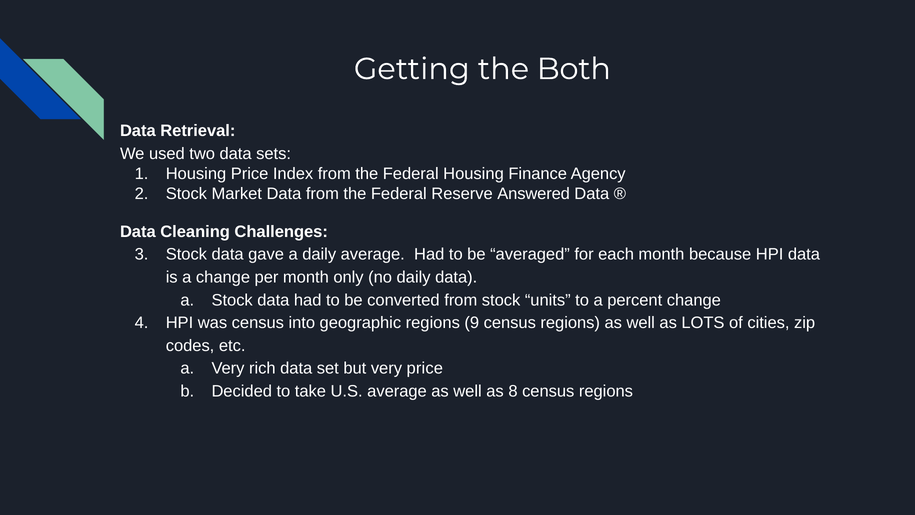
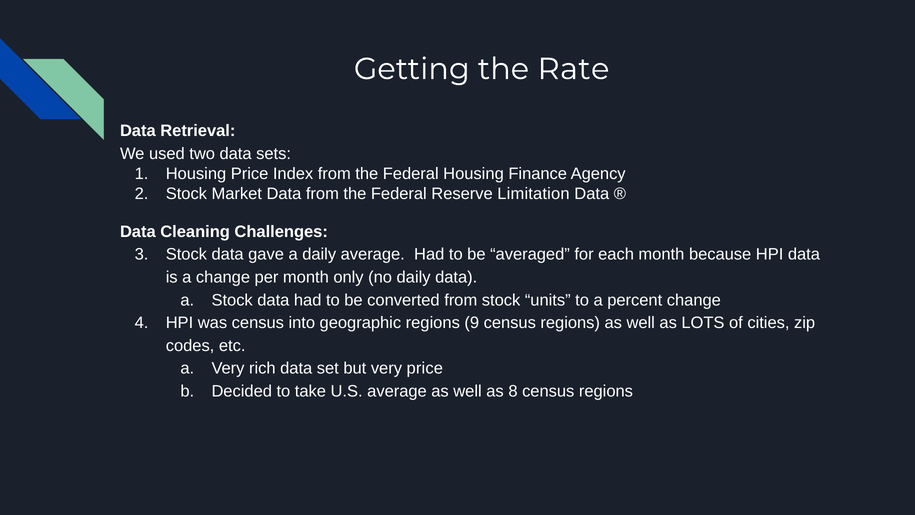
Both: Both -> Rate (574, 69)
Answered: Answered -> Limitation (533, 193)
